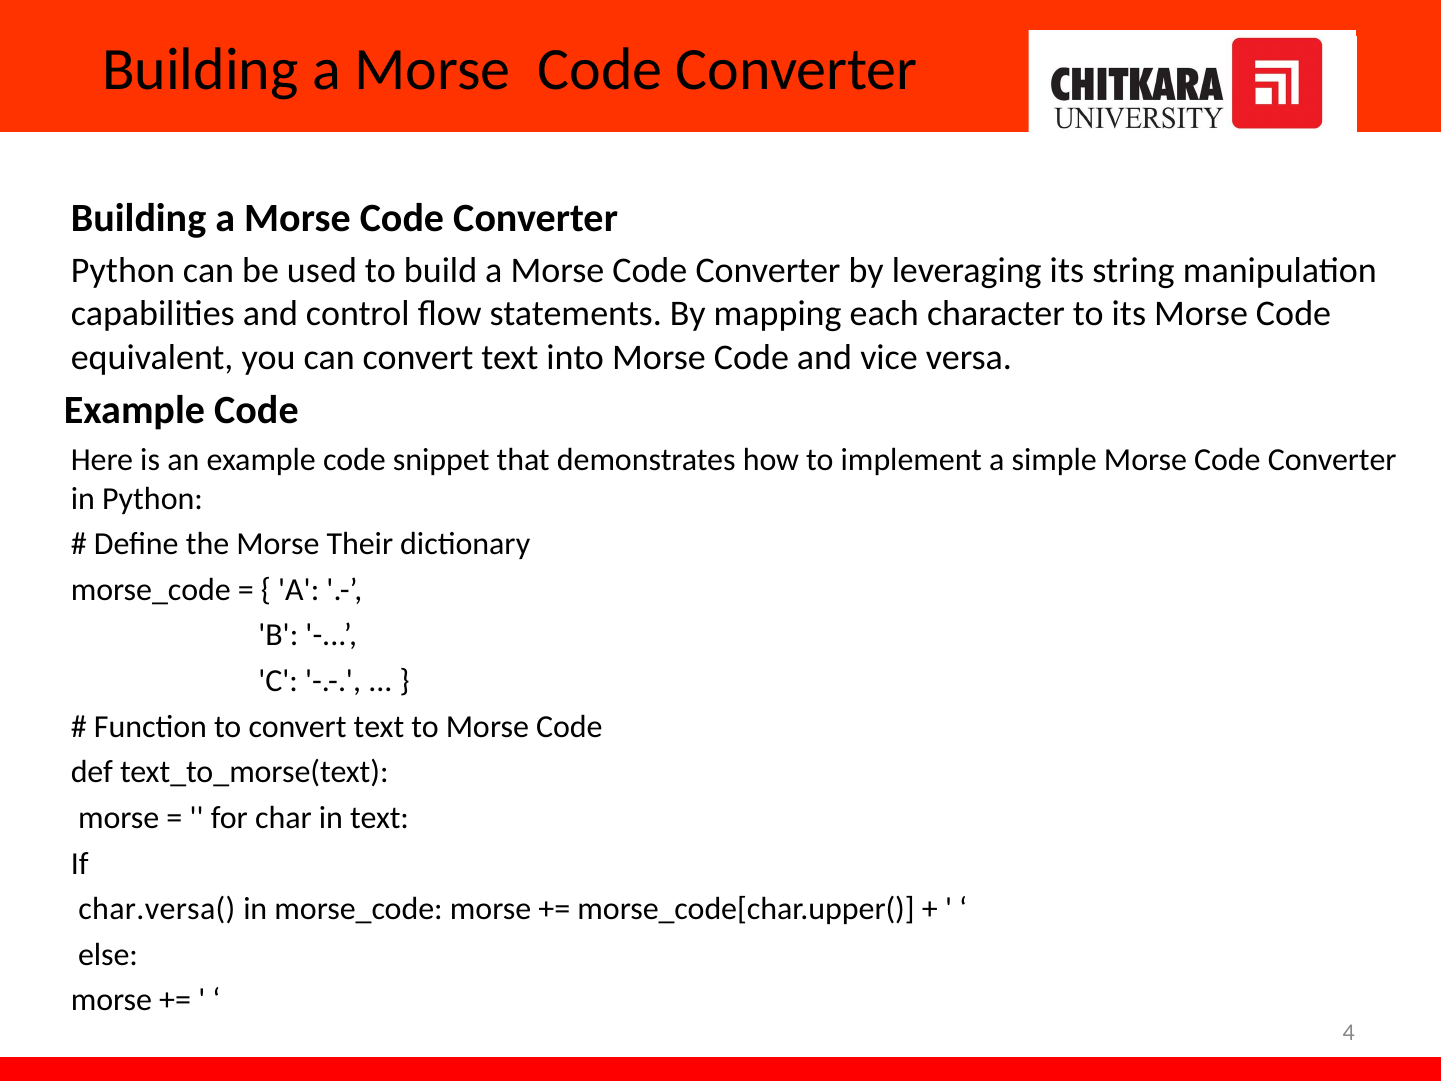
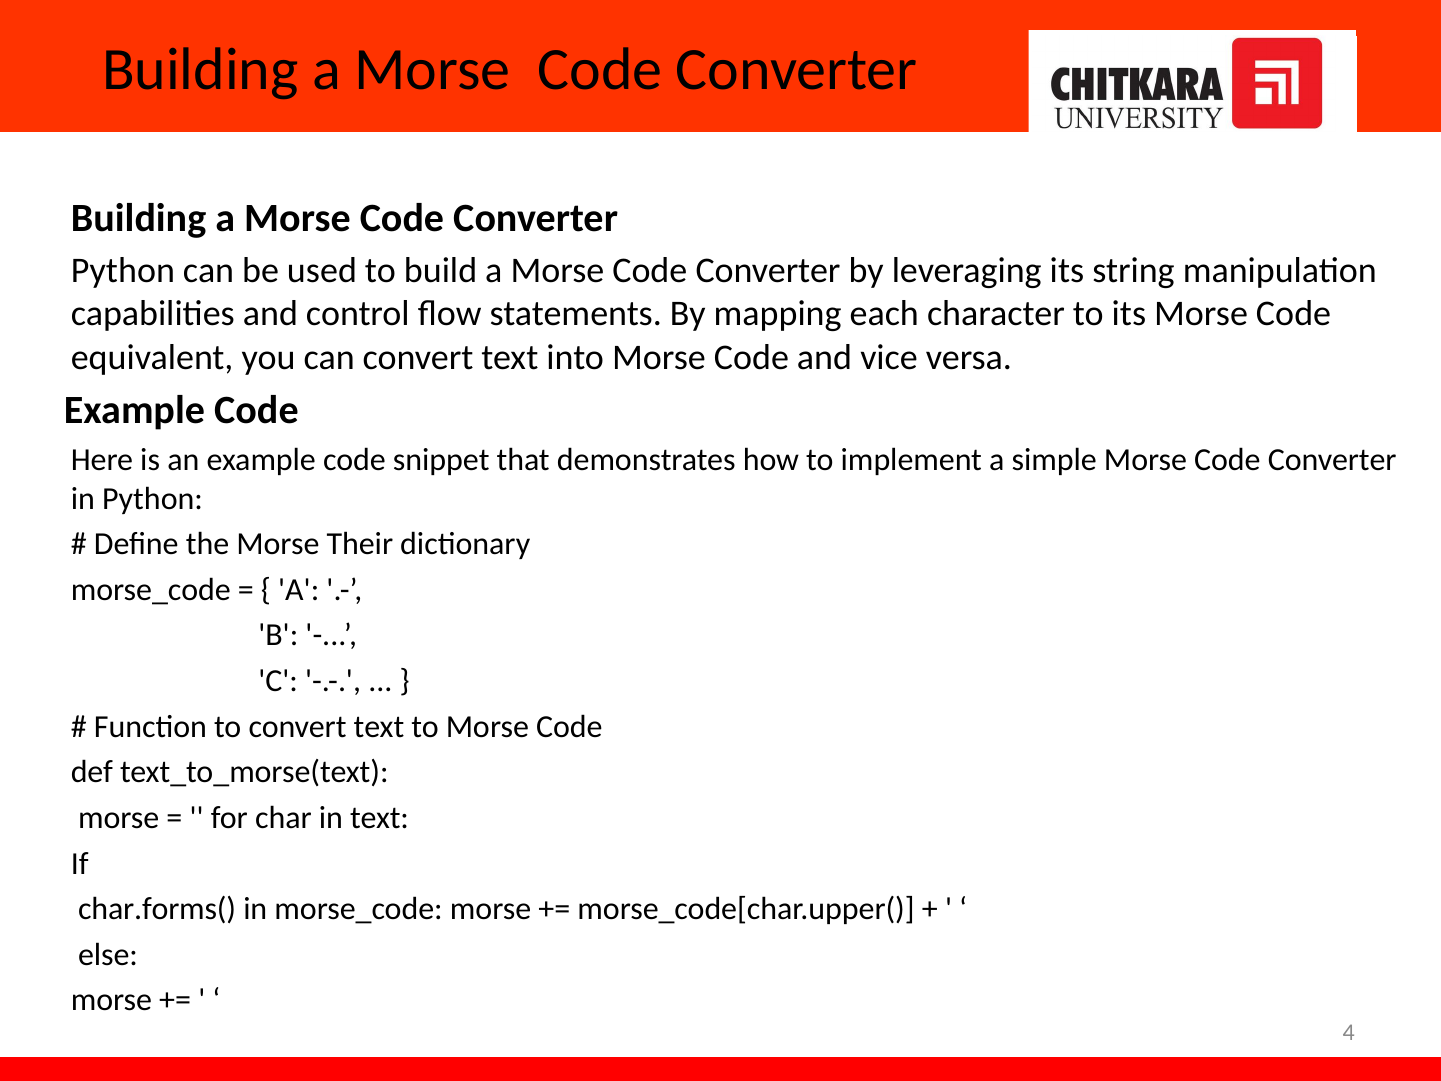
char.versa(: char.versa( -> char.forms( (157, 909)
